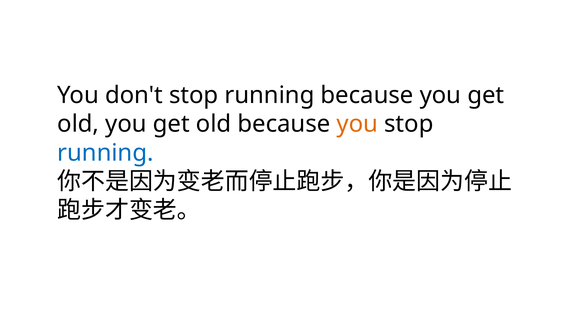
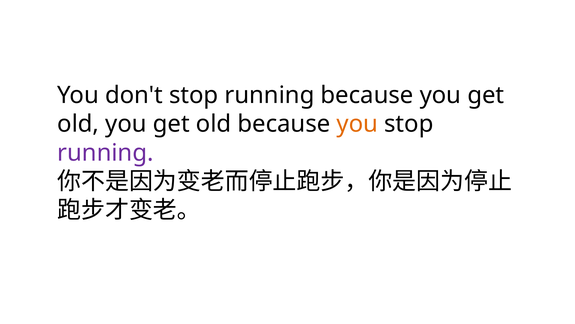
running colour: blue -> purple (105, 153)
